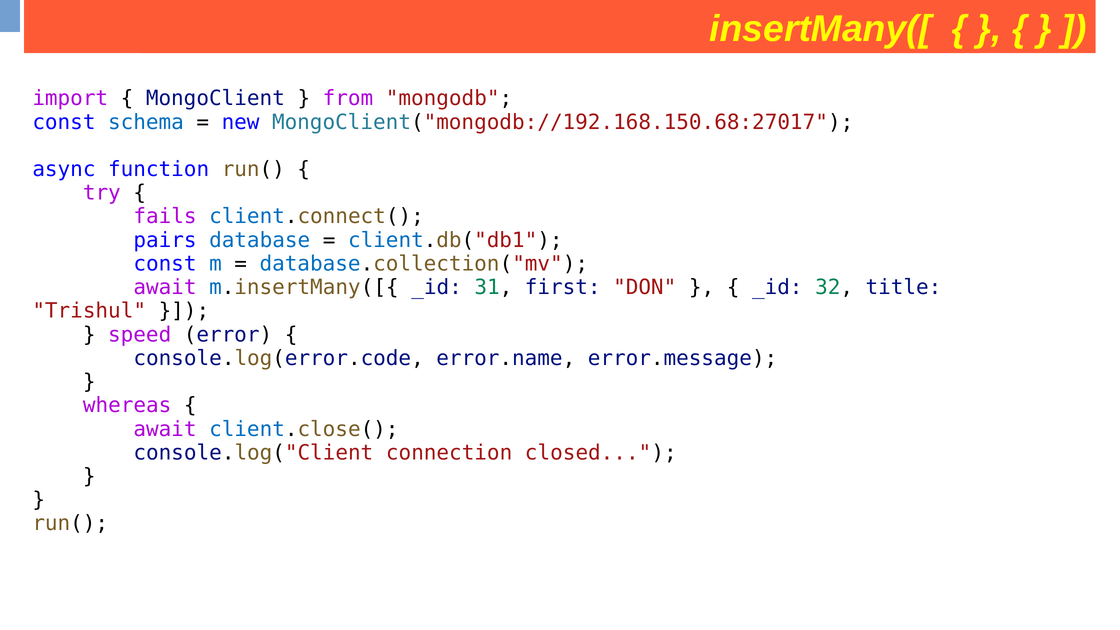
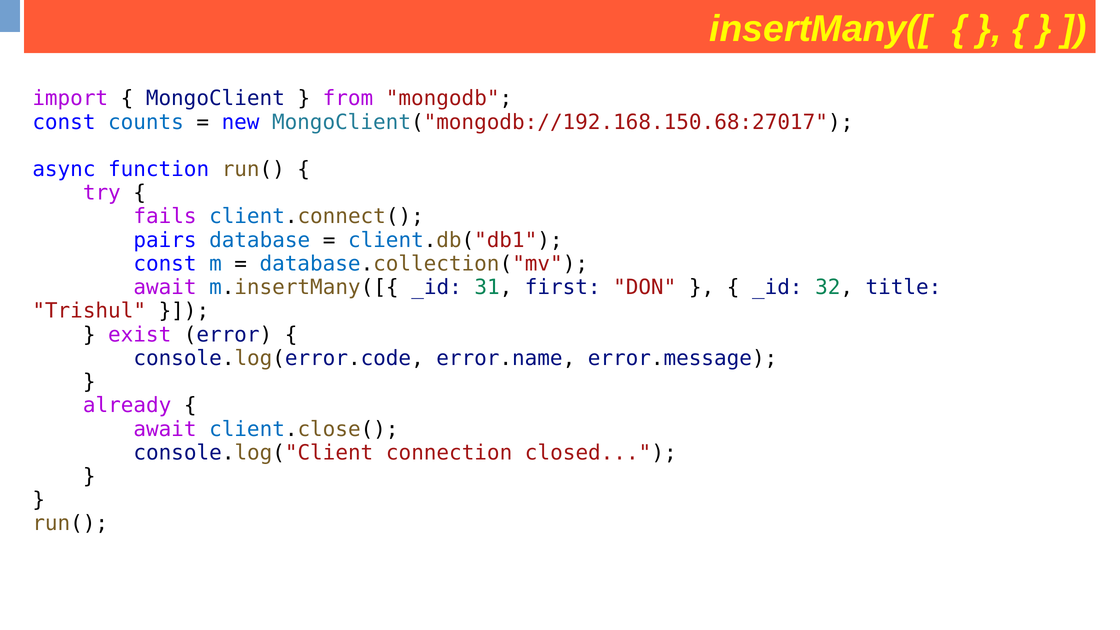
schema: schema -> counts (146, 122)
speed: speed -> exist (140, 335)
whereas: whereas -> already (127, 405)
